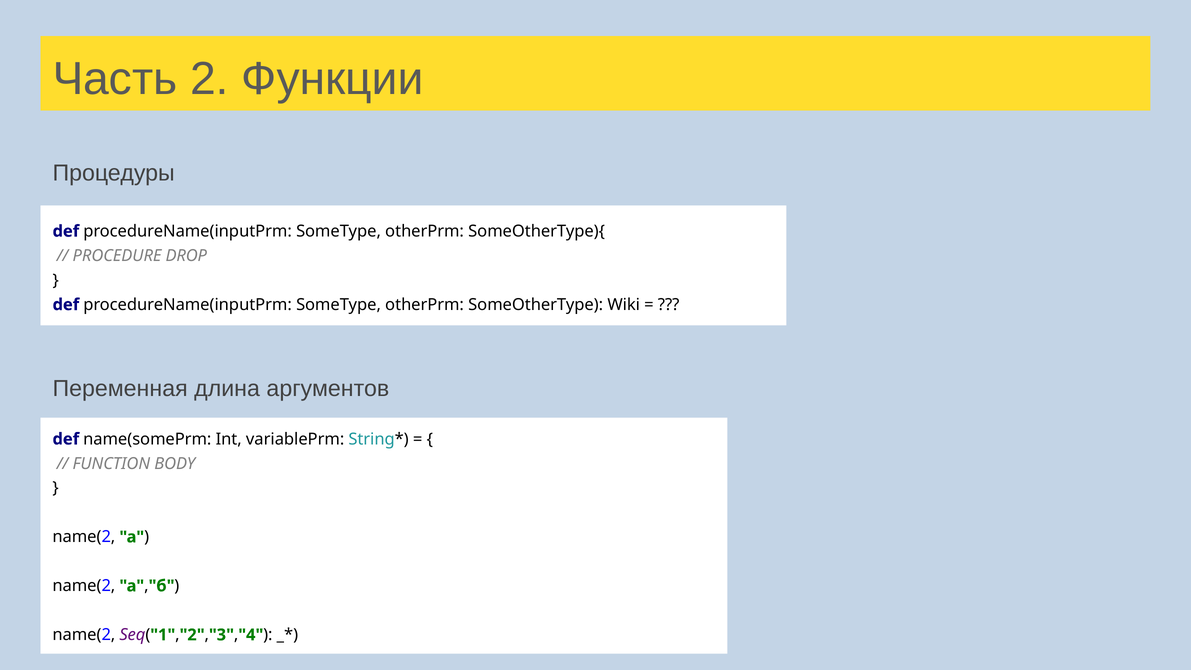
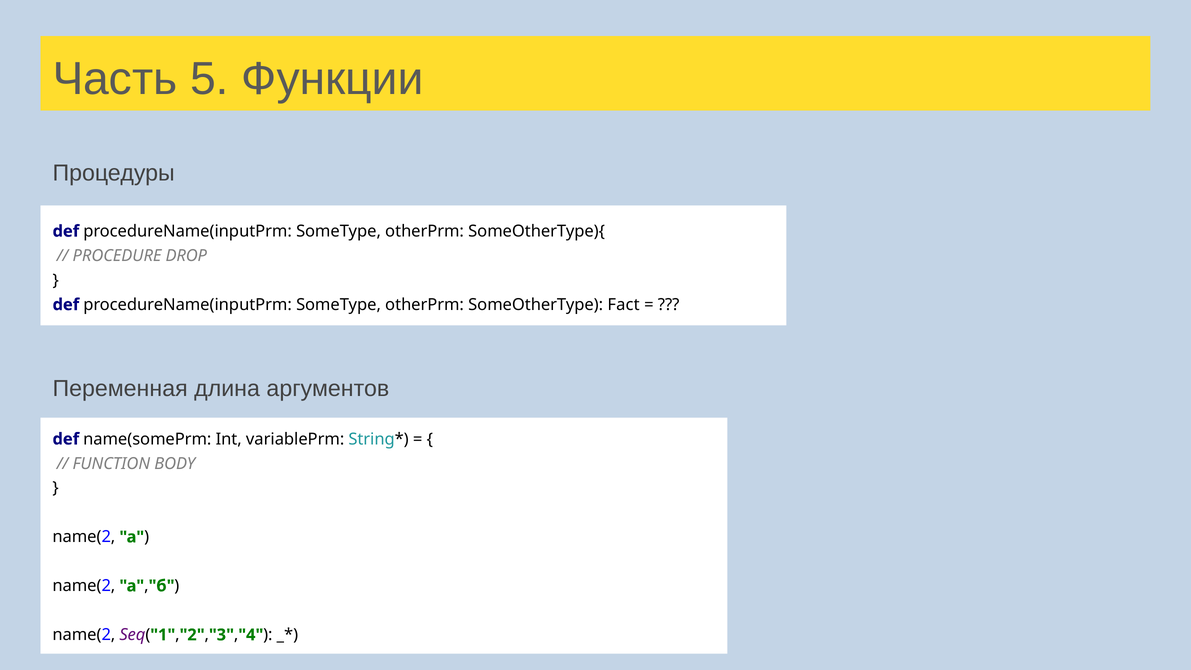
2: 2 -> 5 (209, 79)
Wiki: Wiki -> Fact (624, 305)
